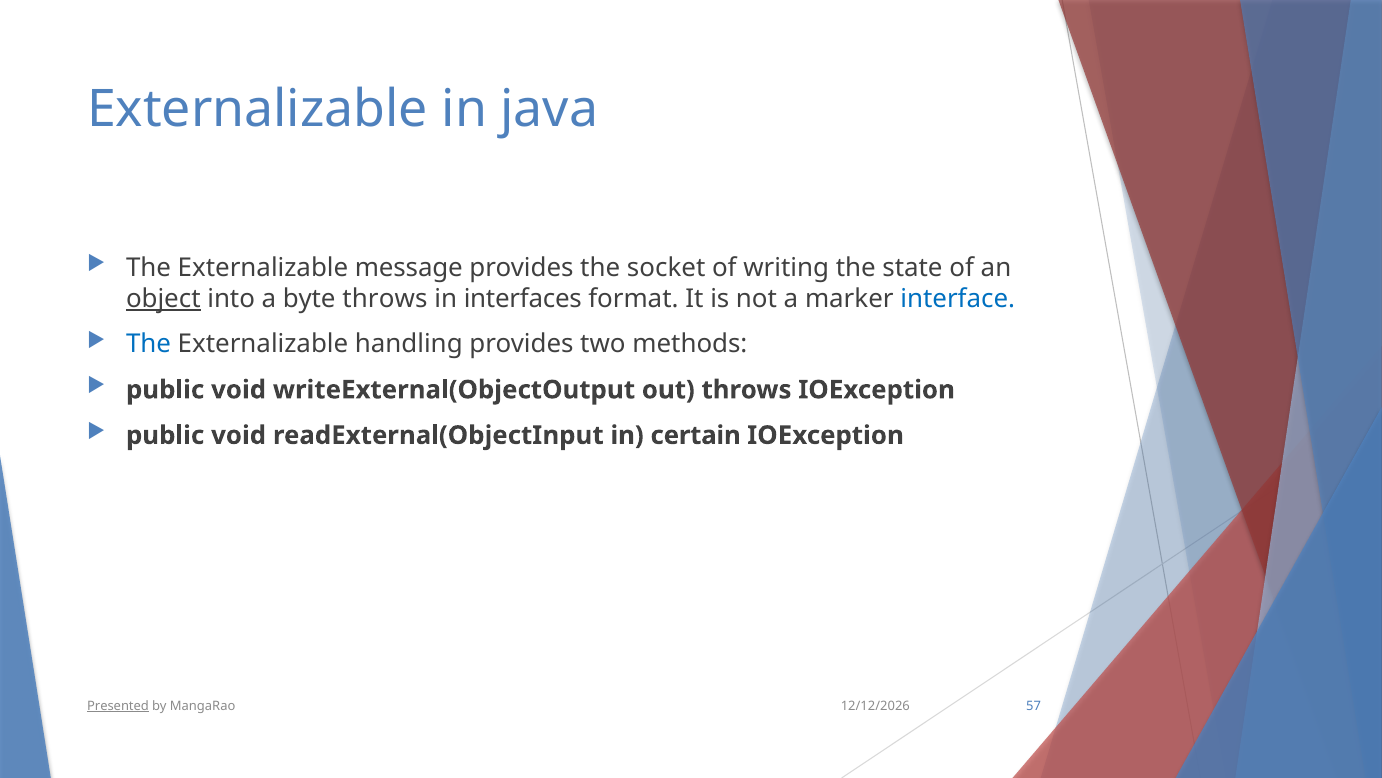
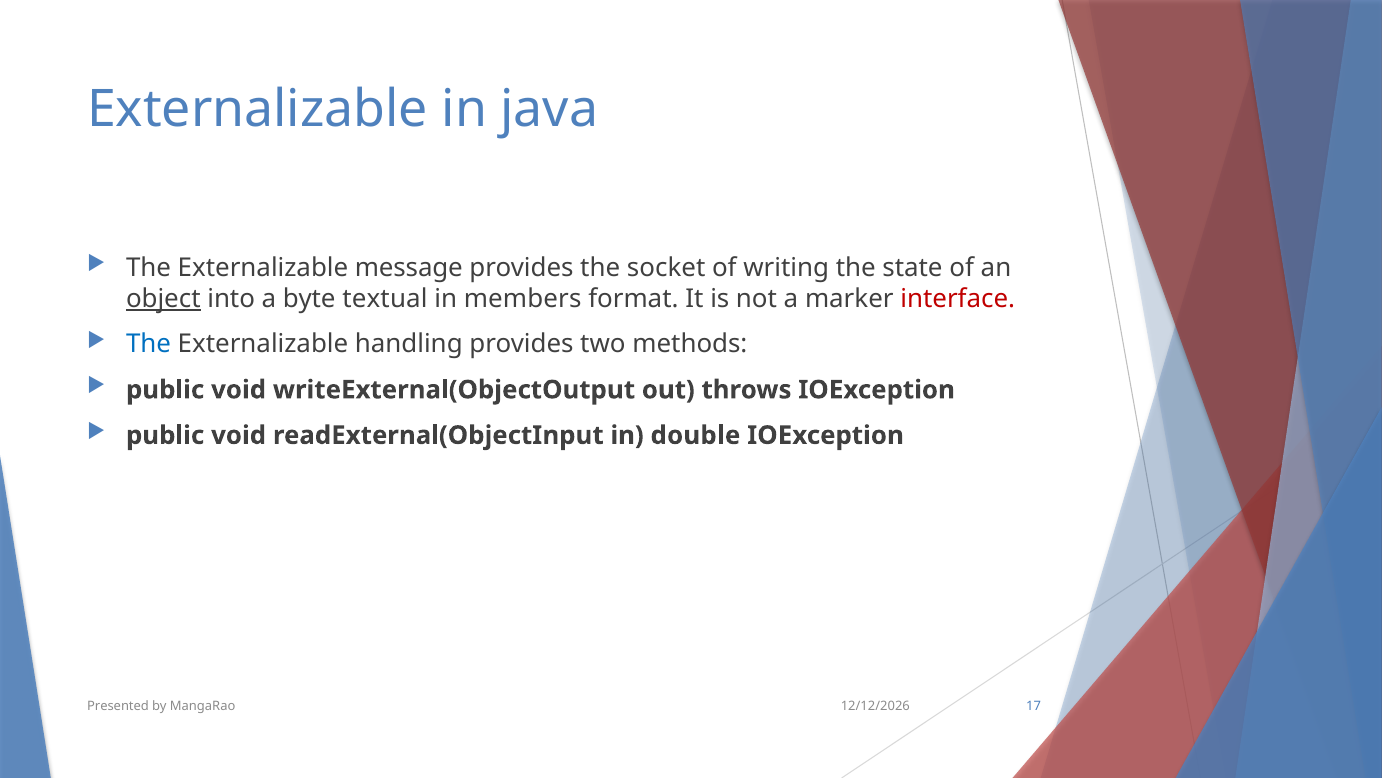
byte throws: throws -> textual (385, 299)
interfaces: interfaces -> members (523, 299)
interface colour: blue -> red (958, 299)
certain: certain -> double (695, 435)
Presented underline: present -> none (118, 705)
57: 57 -> 17 (1034, 705)
